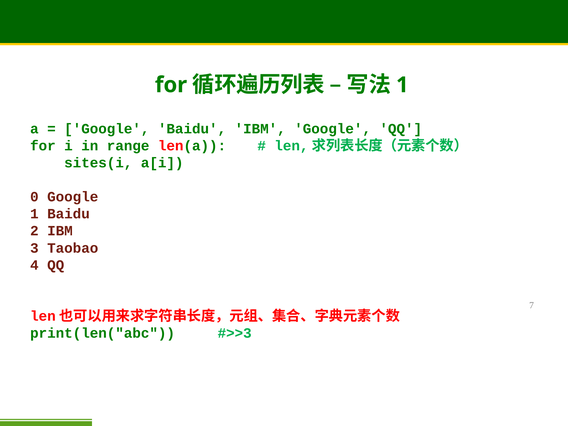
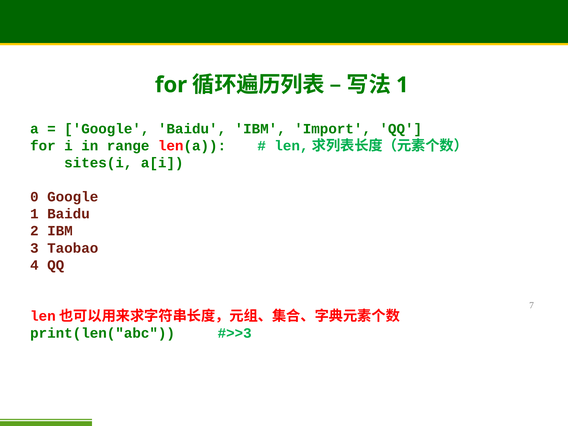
IBM Google: Google -> Import (333, 129)
